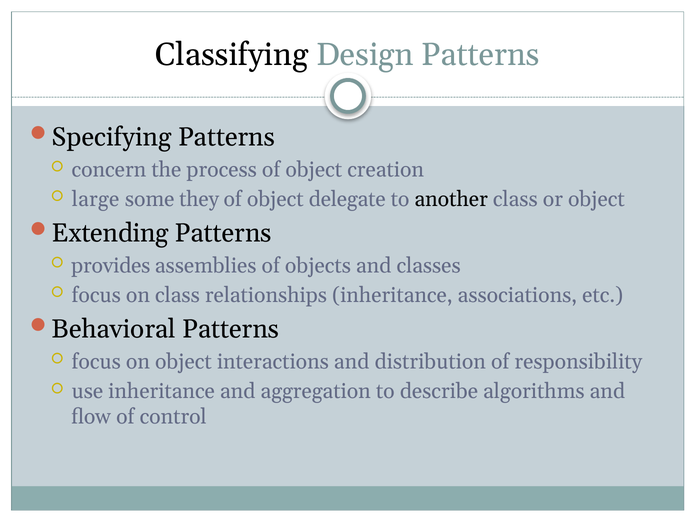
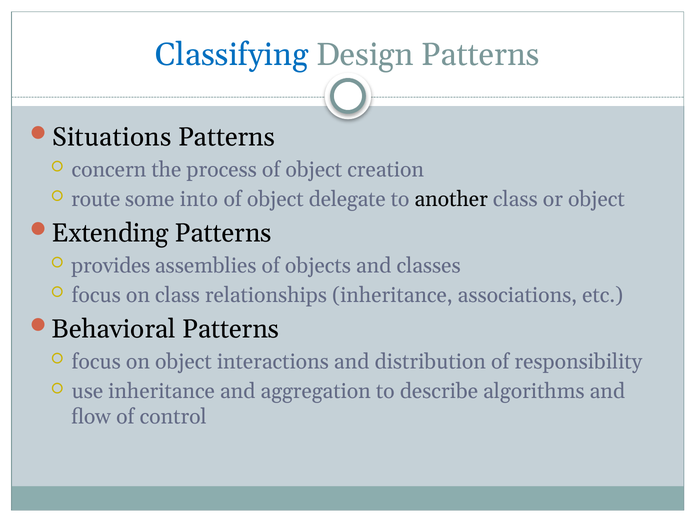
Classifying colour: black -> blue (232, 55)
Specifying: Specifying -> Situations (112, 137)
large: large -> route (96, 199)
they: they -> into (199, 199)
